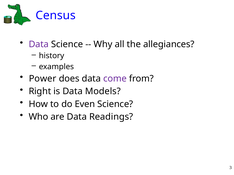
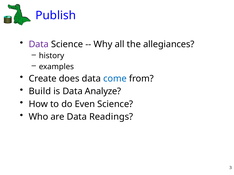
Census: Census -> Publish (56, 15)
Power: Power -> Create (43, 79)
come colour: purple -> blue (115, 79)
Right: Right -> Build (40, 92)
Models: Models -> Analyze (103, 92)
